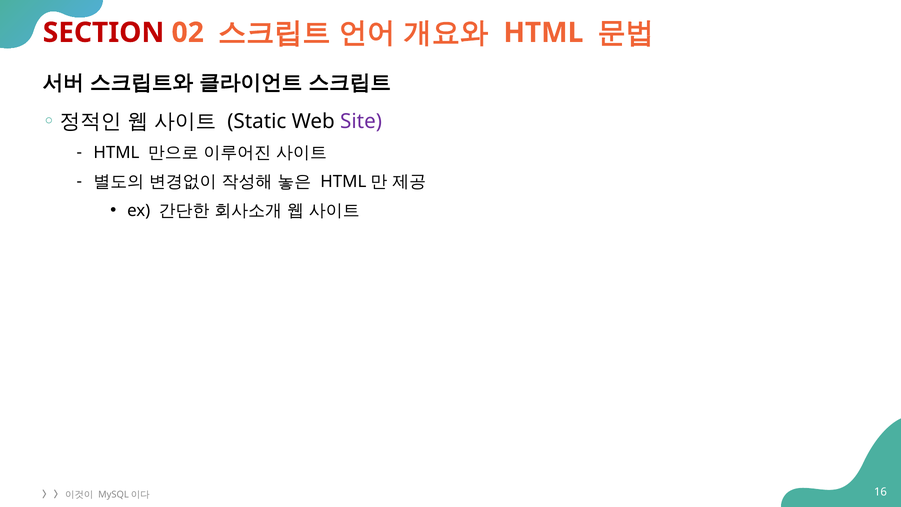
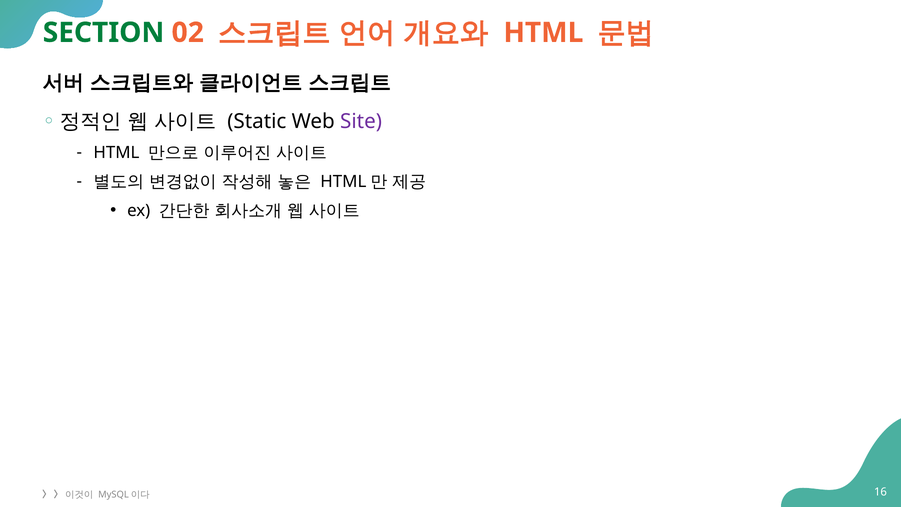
SECTION colour: red -> green (104, 33)
